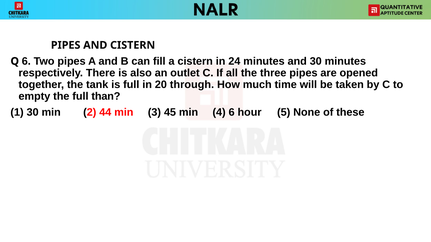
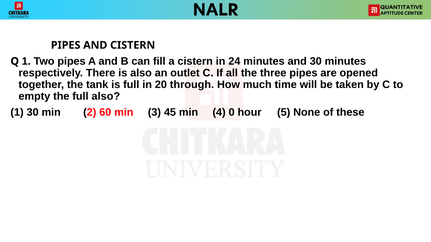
Q 6: 6 -> 1 (26, 61)
full than: than -> also (106, 96)
44: 44 -> 60 (105, 112)
4 6: 6 -> 0 (232, 112)
